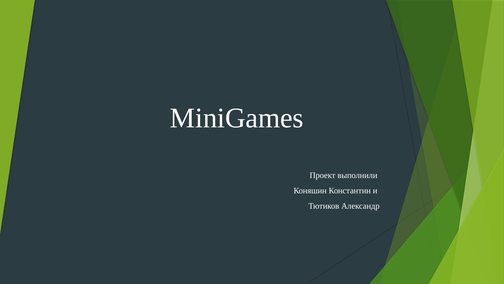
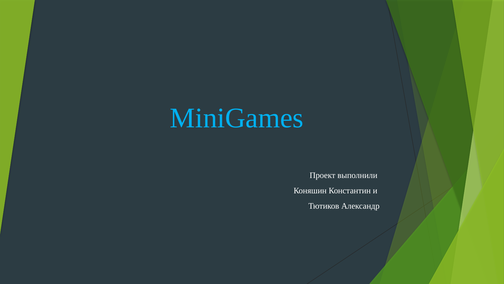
MiniGames colour: white -> light blue (237, 118)
